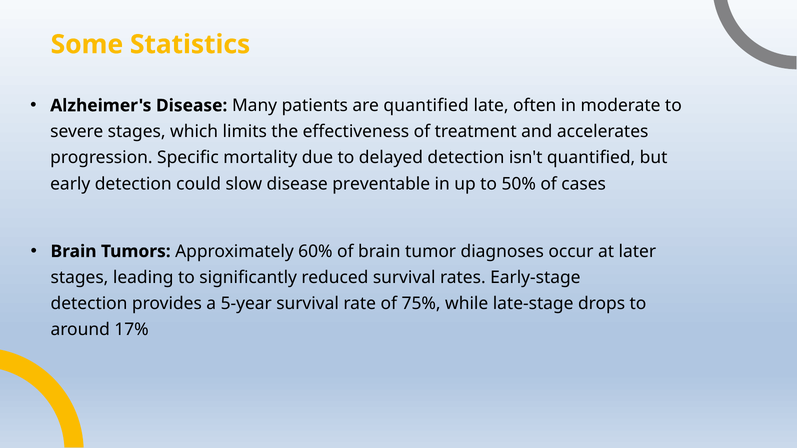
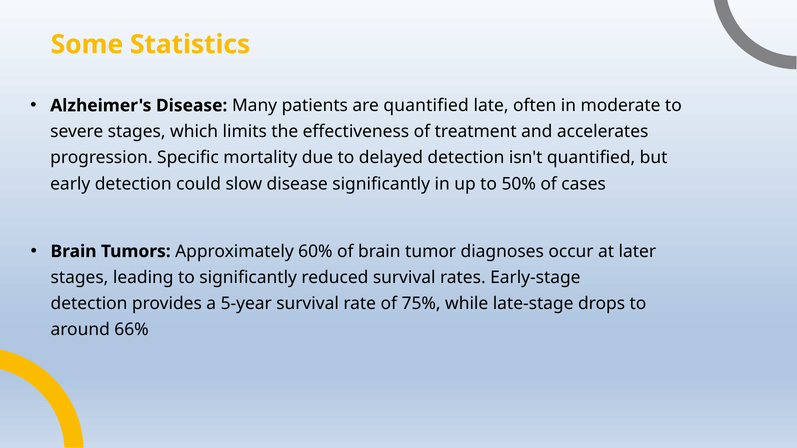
disease preventable: preventable -> significantly (381, 184)
17%: 17% -> 66% (132, 330)
